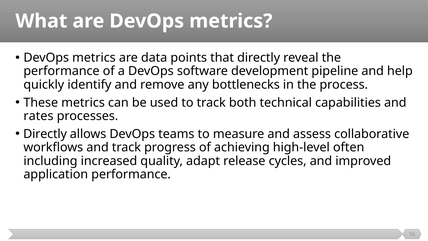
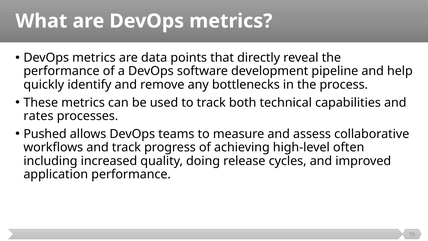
Directly: Directly -> Pushed (45, 134)
adapt: adapt -> doing (203, 161)
